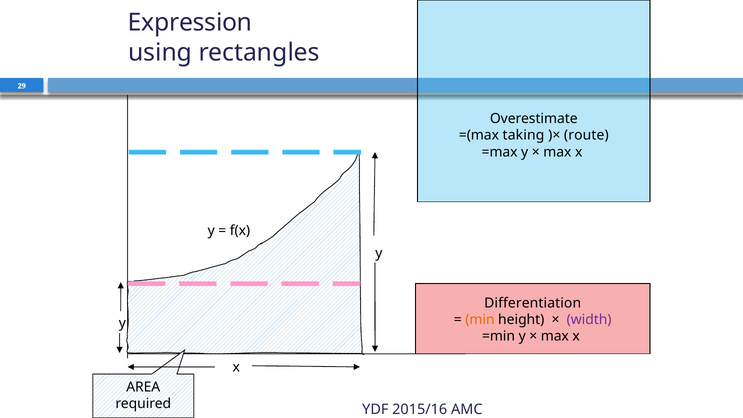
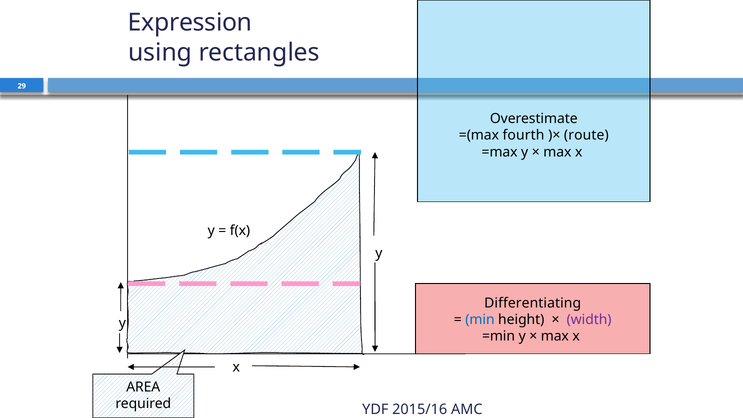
taking: taking -> fourth (523, 135)
Differentiation: Differentiation -> Differentiating (533, 303)
min colour: orange -> blue (480, 320)
